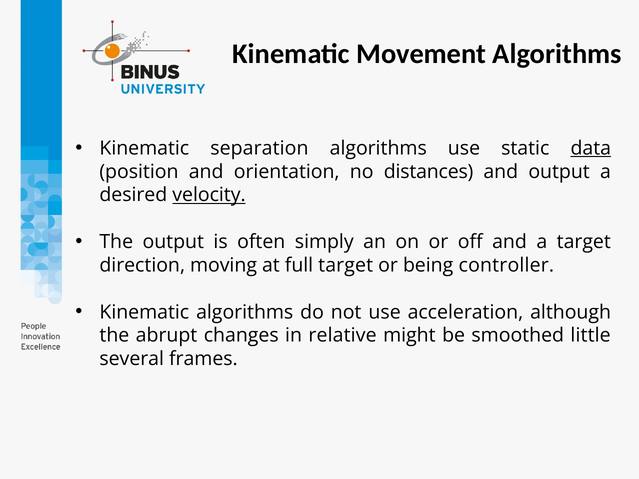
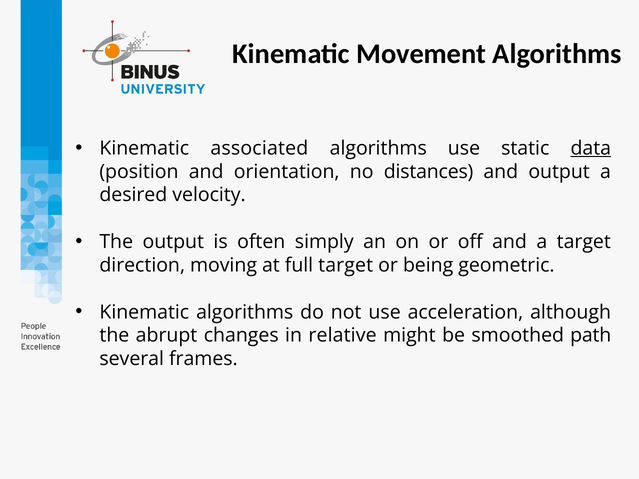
separation: separation -> associated (259, 148)
velocity underline: present -> none (209, 195)
controller: controller -> geometric (506, 265)
little: little -> path (591, 336)
